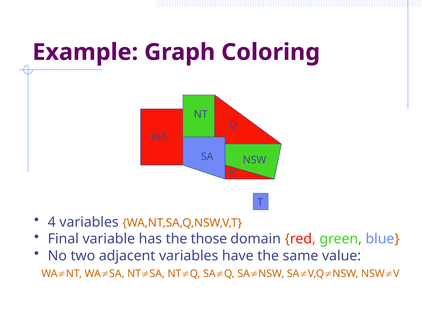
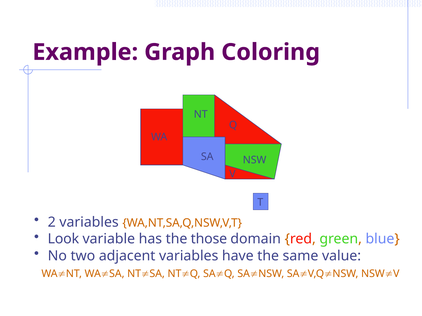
4: 4 -> 2 (52, 222)
Final: Final -> Look (63, 239)
